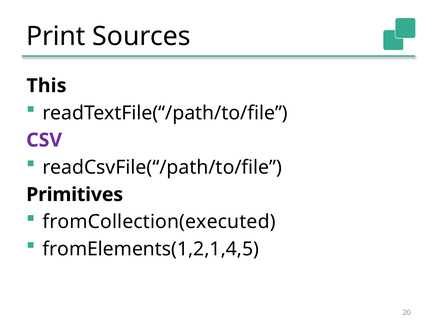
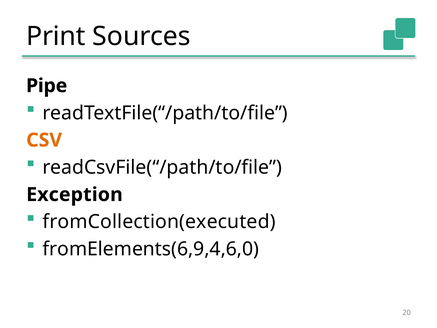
This: This -> Pipe (47, 86)
CSV colour: purple -> orange (44, 140)
Primitives: Primitives -> Exception (74, 194)
fromElements(1,2,1,4,5: fromElements(1,2,1,4,5 -> fromElements(6,9,4,6,0 (151, 249)
